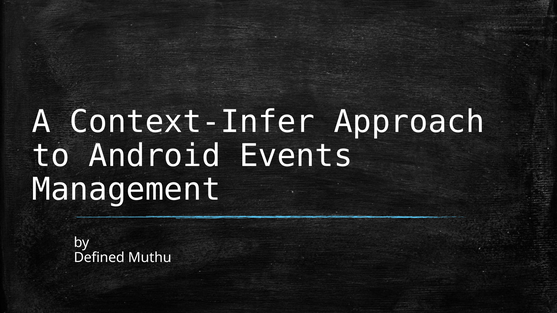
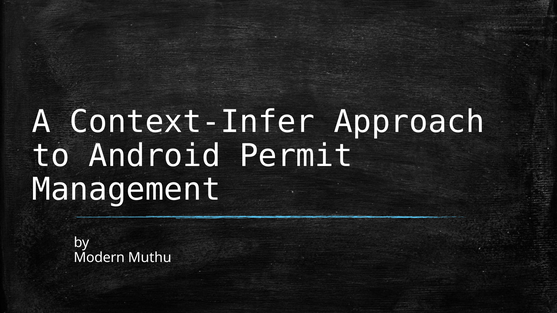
Events: Events -> Permit (296, 156)
Defined: Defined -> Modern (99, 258)
